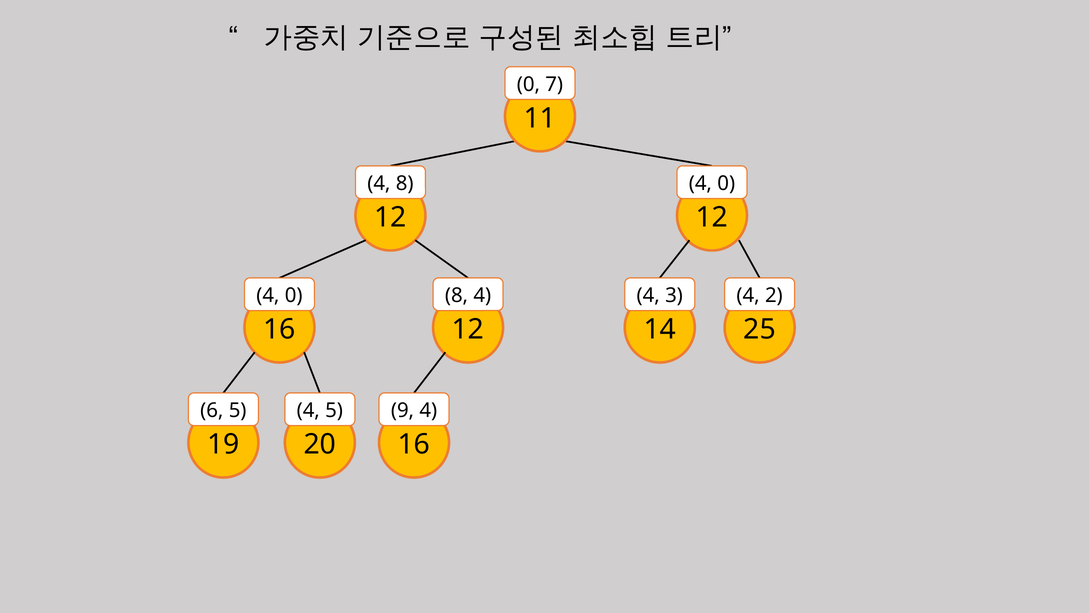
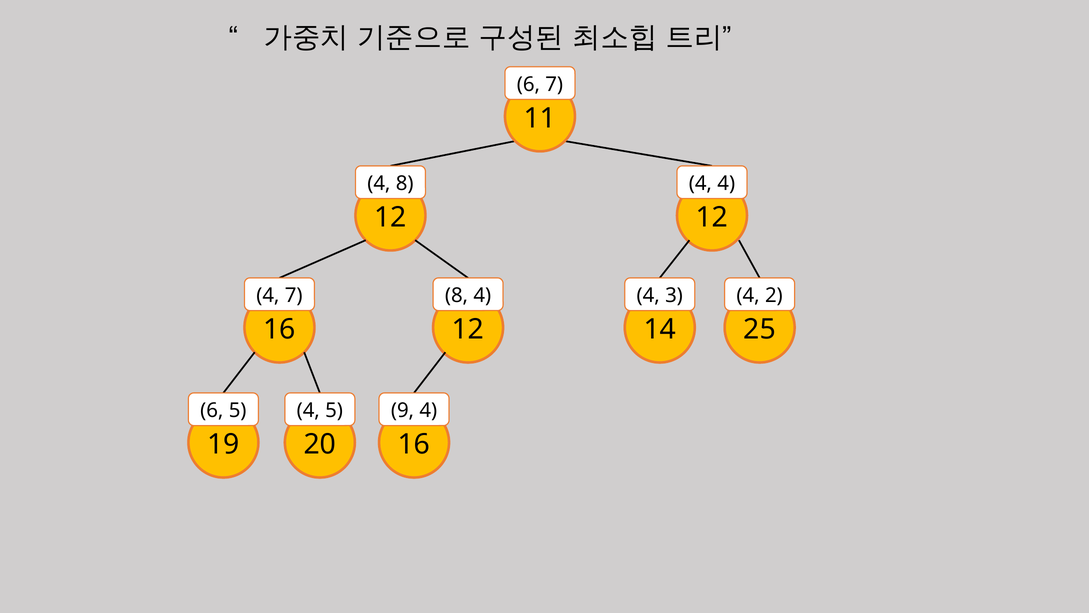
0: 0 -> 6 (528, 84)
0: 0 -> 4 (726, 183)
0: 0 -> 7 (294, 295)
